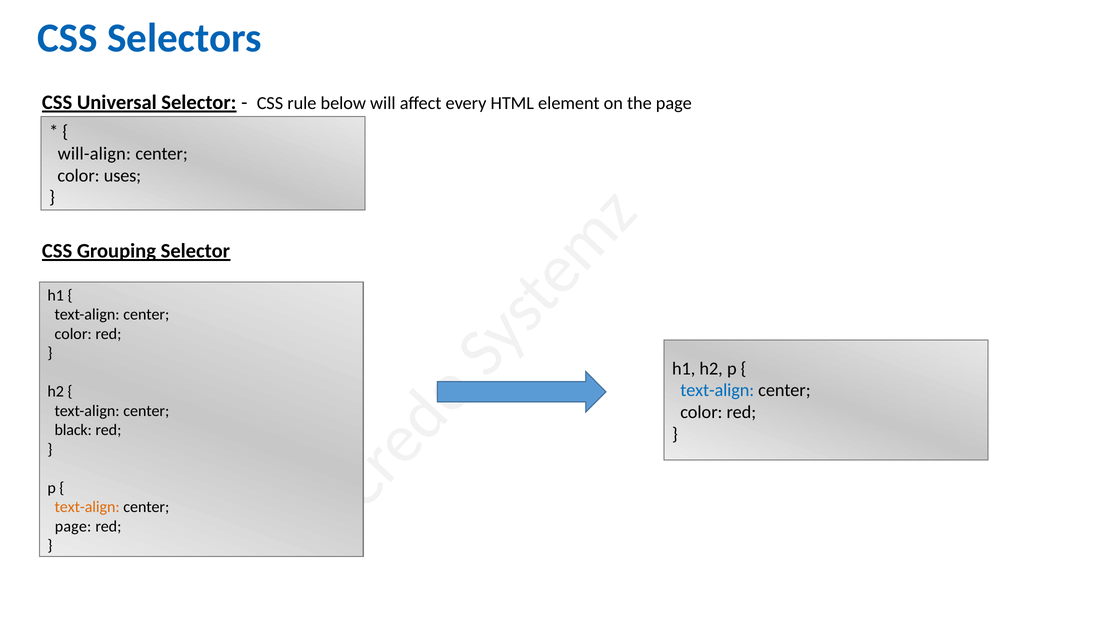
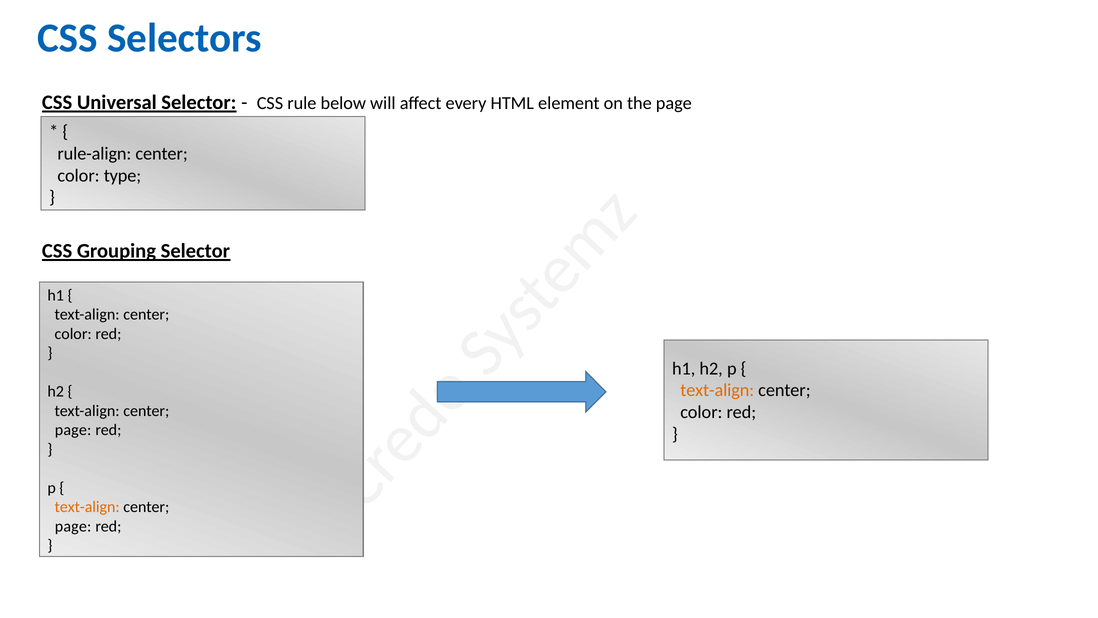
will-align: will-align -> rule-align (94, 153)
uses: uses -> type (122, 175)
text-align colour: blue -> orange (717, 390)
black: black -> page (73, 430)
